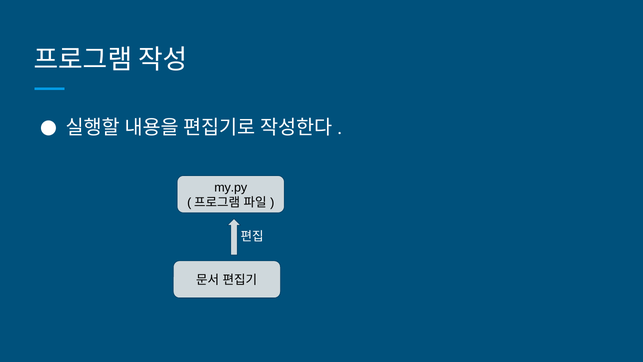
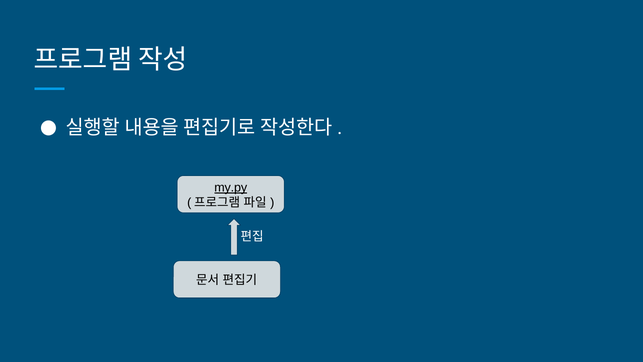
my.py underline: none -> present (231, 187)
